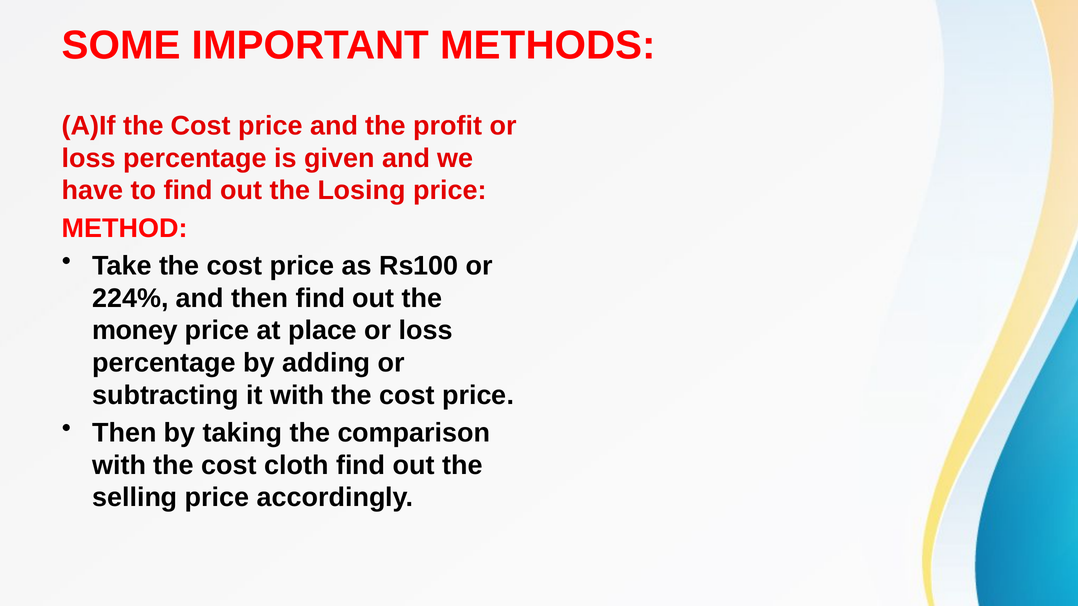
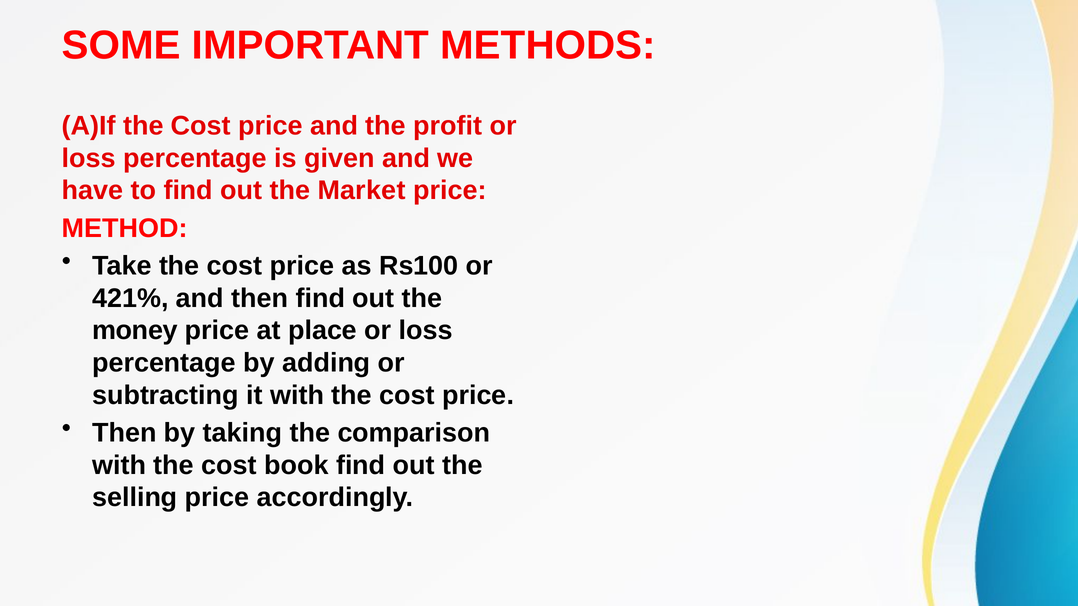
Losing: Losing -> Market (362, 191)
224%: 224% -> 421% (130, 298)
cloth: cloth -> book (296, 465)
